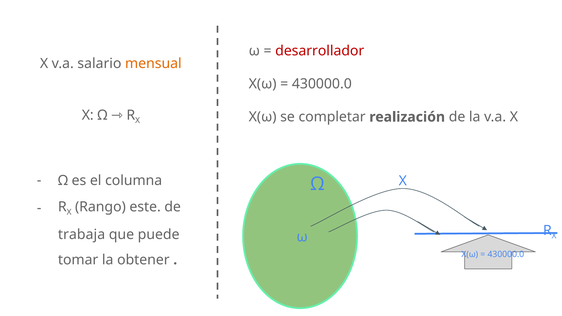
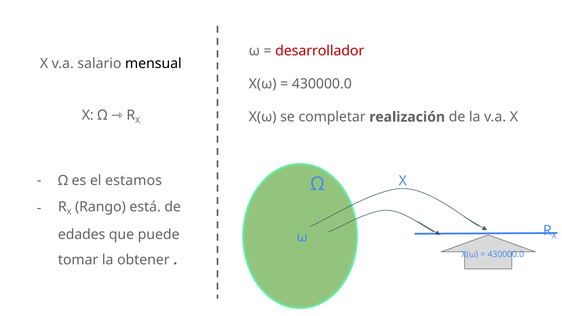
mensual colour: orange -> black (153, 63)
columna: columna -> estamos (134, 180)
este: este -> está (145, 207)
trabaja: trabaja -> edades (82, 235)
